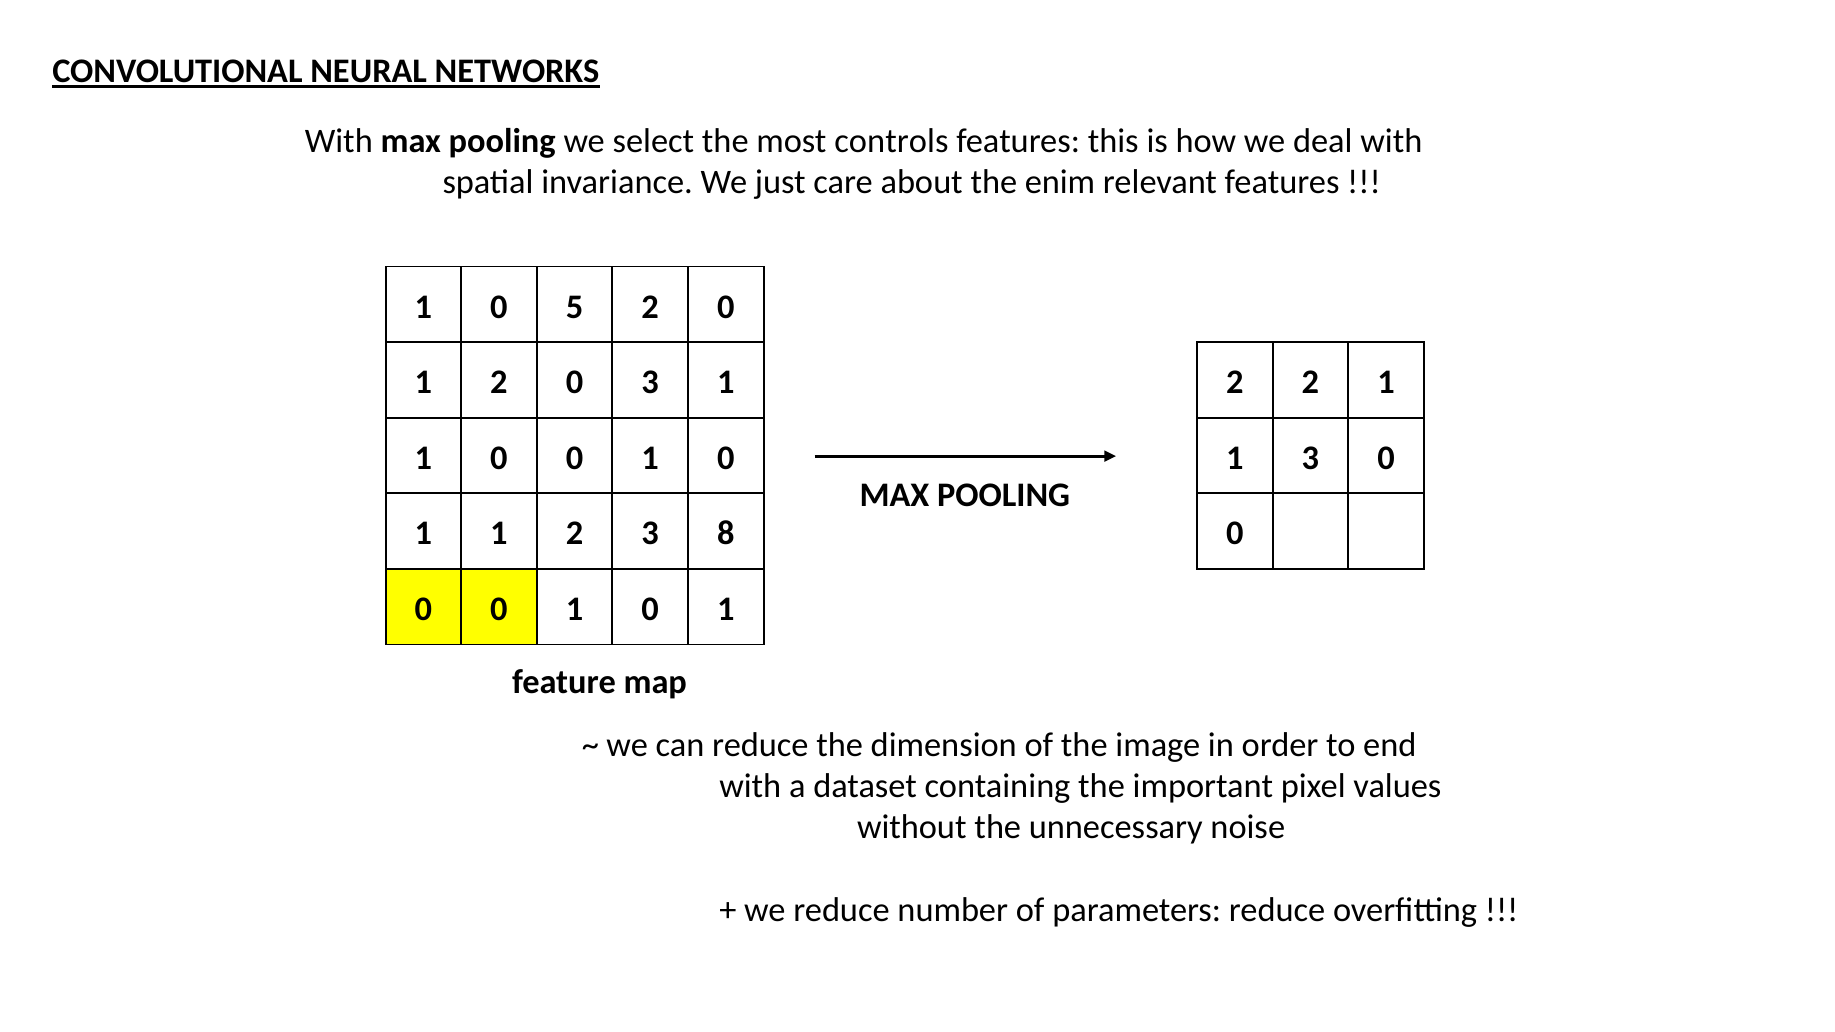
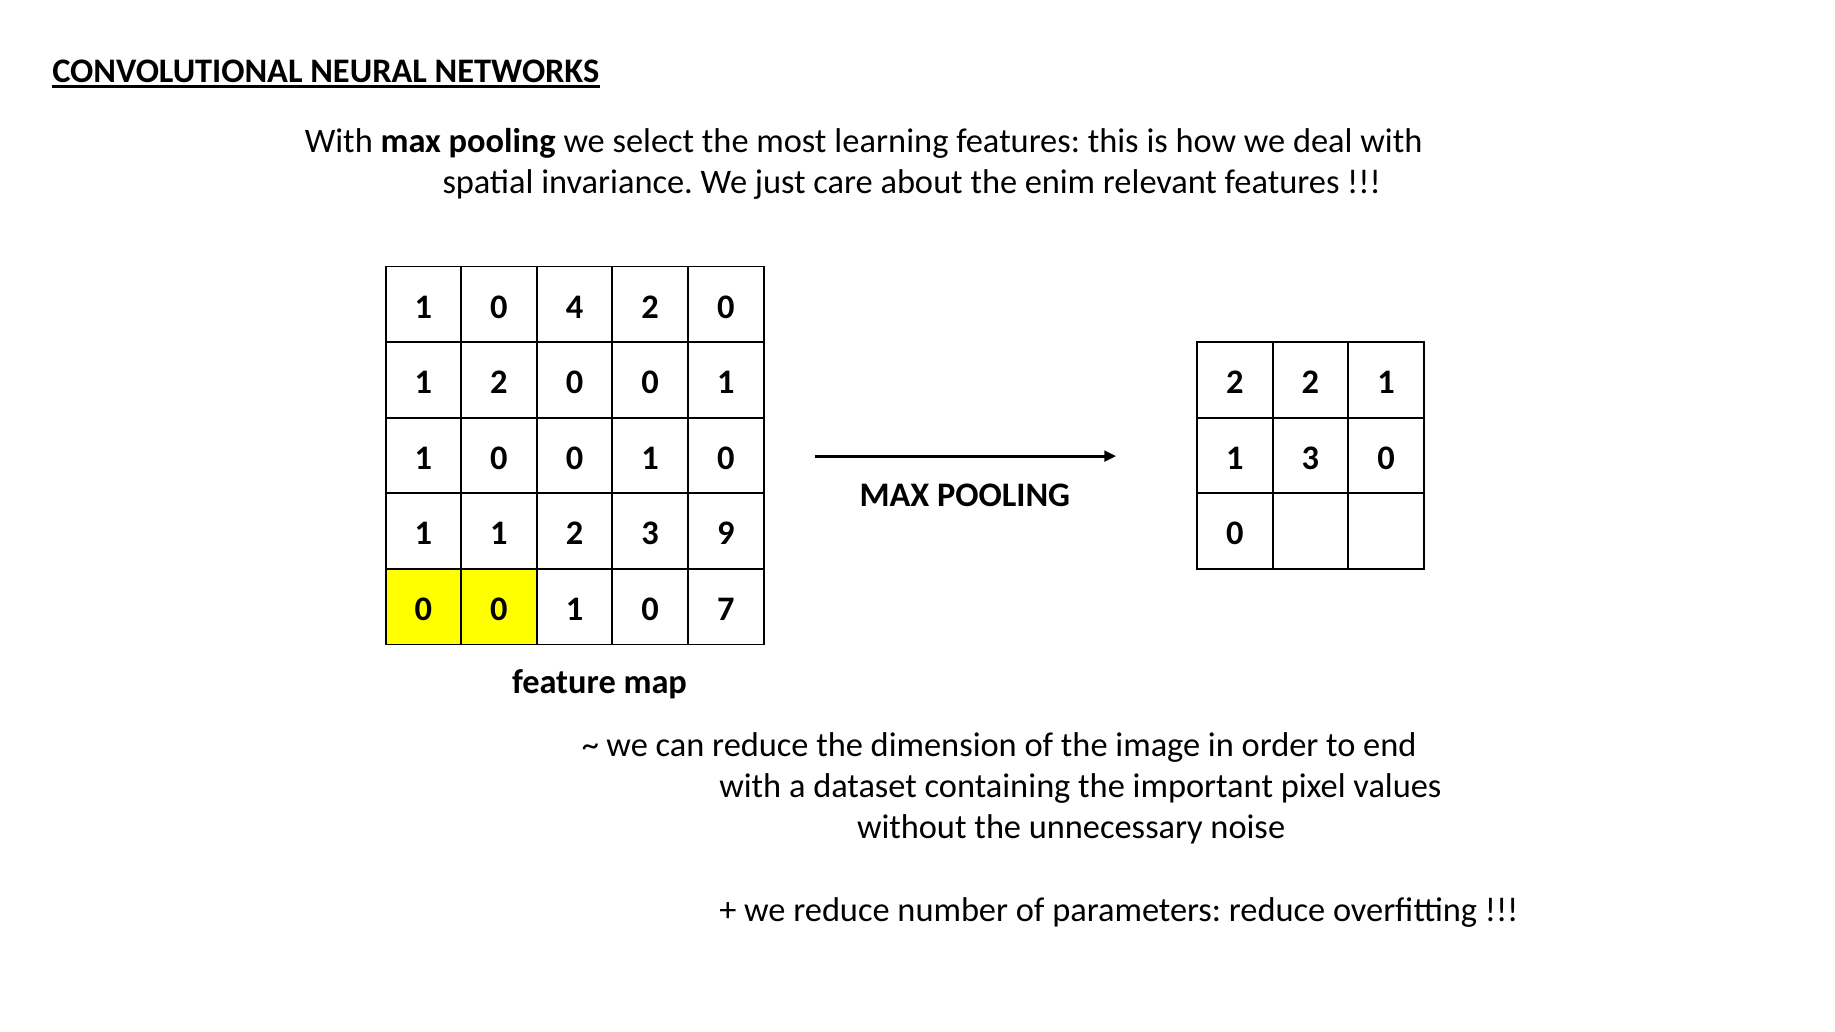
controls: controls -> learning (891, 141)
5: 5 -> 4 (575, 307)
3: 3 -> 0 (650, 382)
8: 8 -> 9 (726, 534)
1: 1 -> 7 (726, 609)
